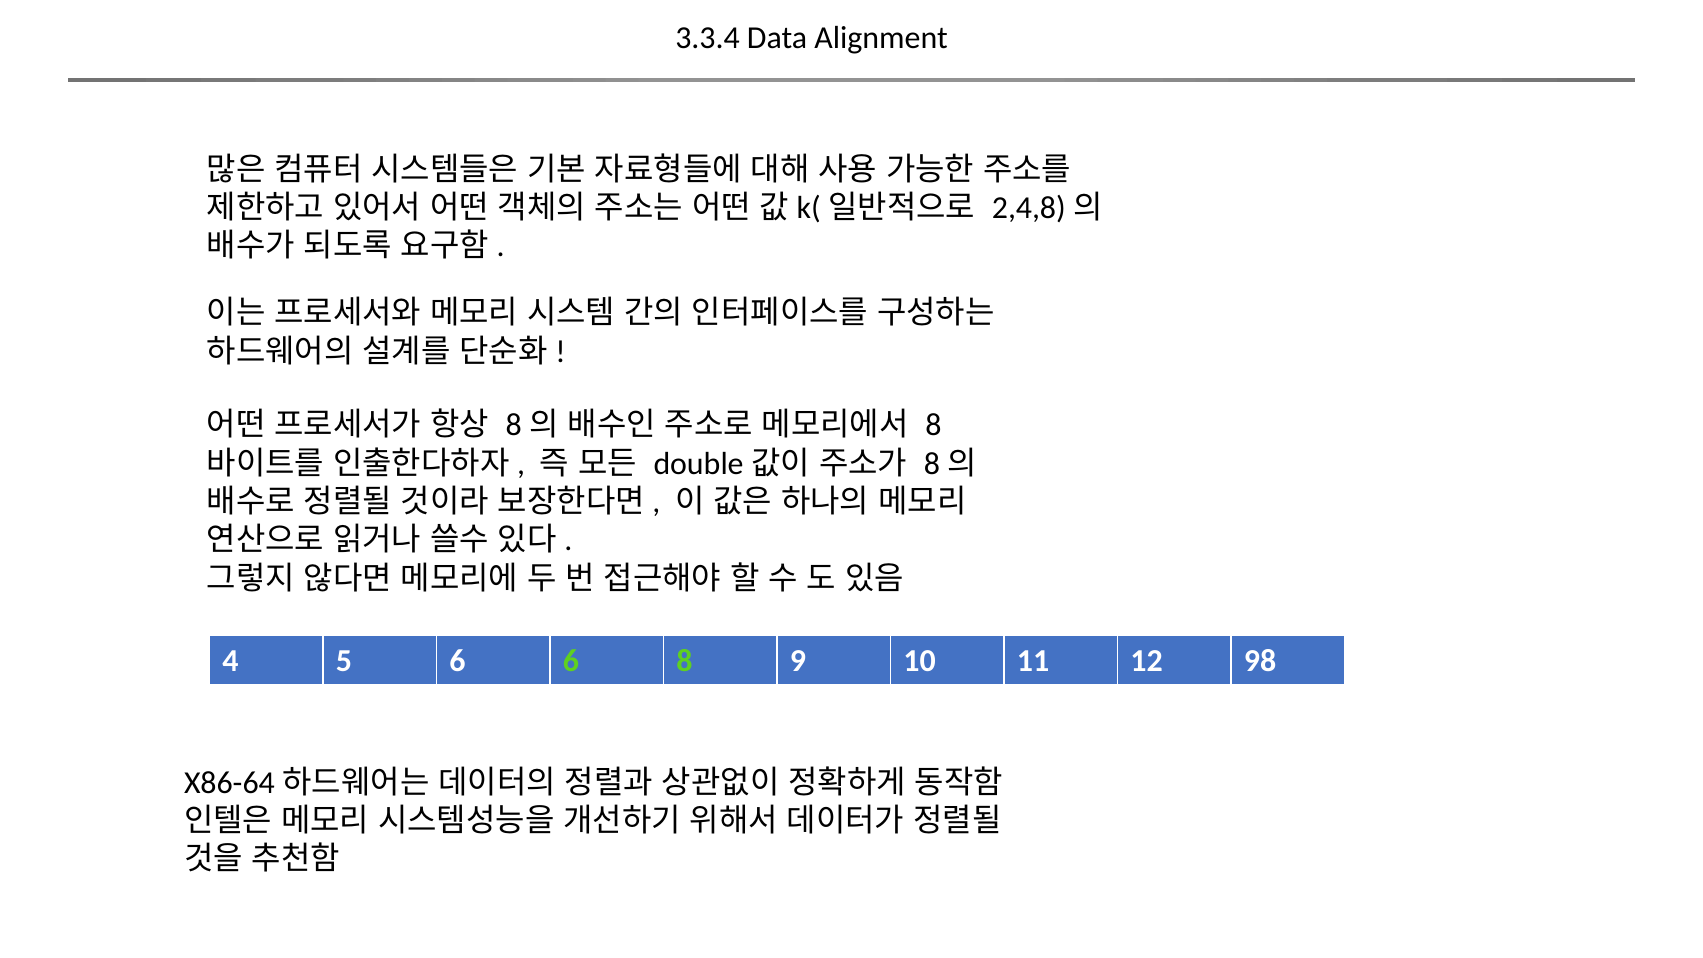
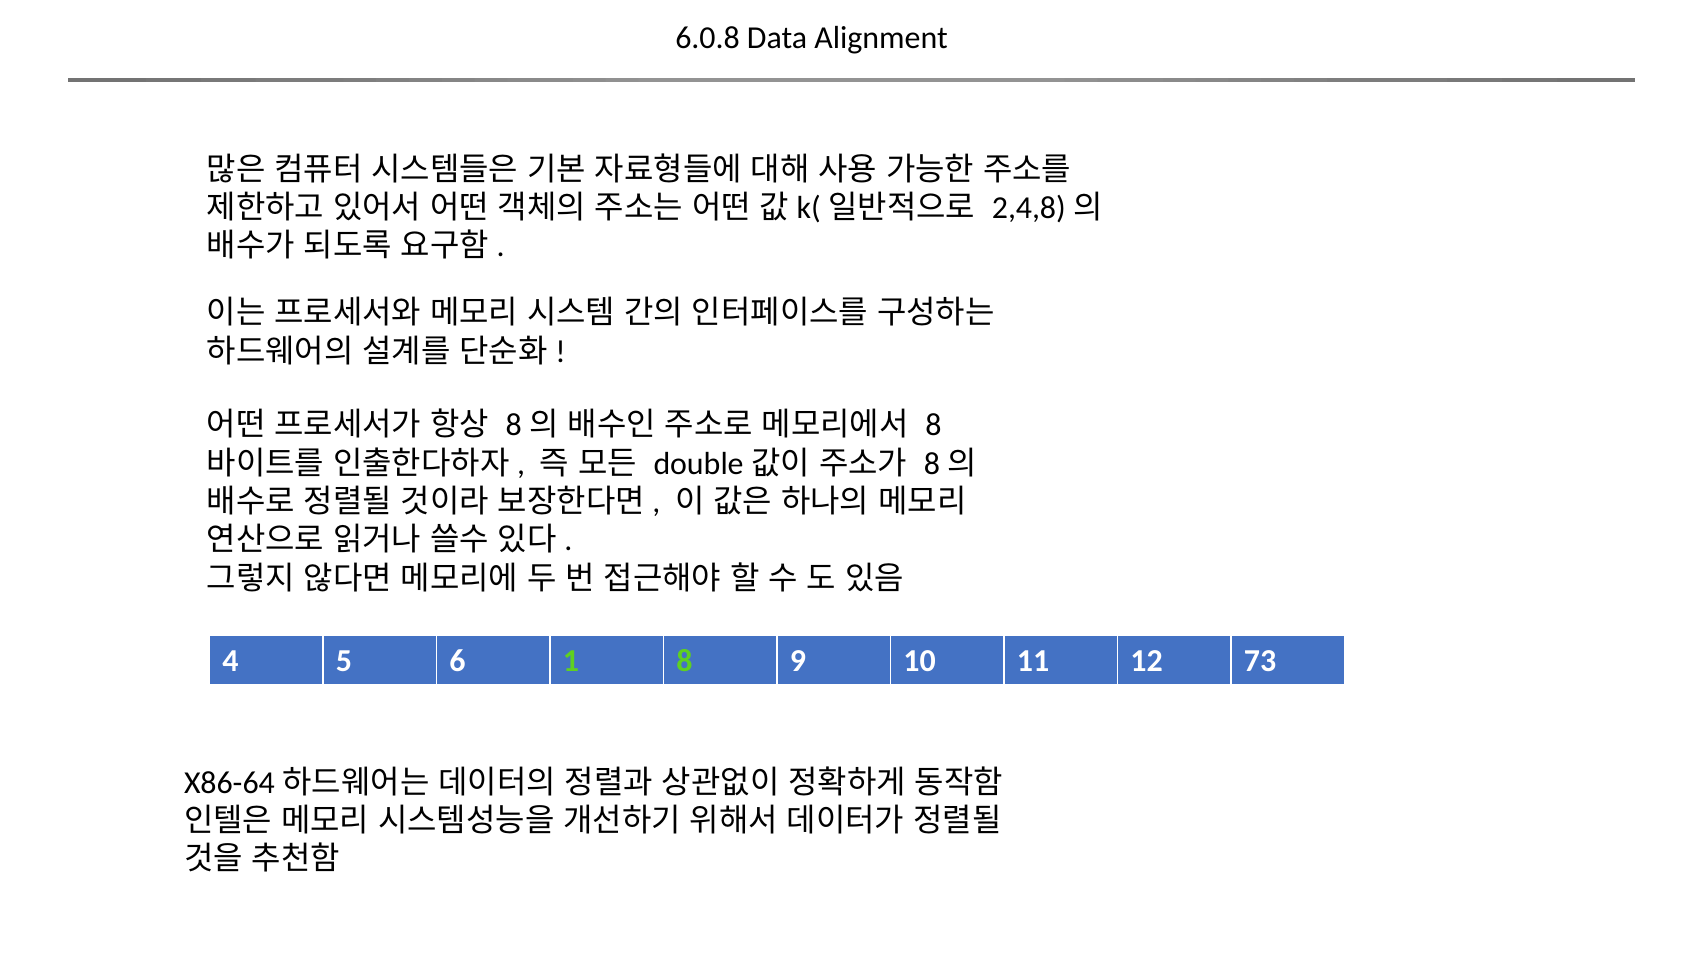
3.3.4: 3.3.4 -> 6.0.8 (708, 38)
6 6: 6 -> 1 (571, 661)
98: 98 -> 73 (1260, 661)
